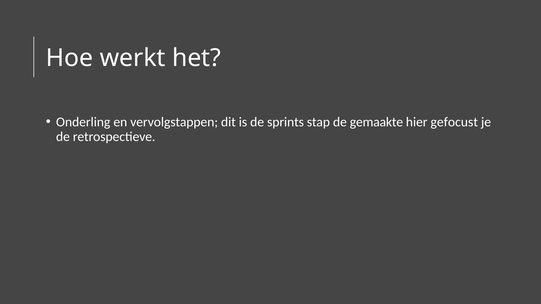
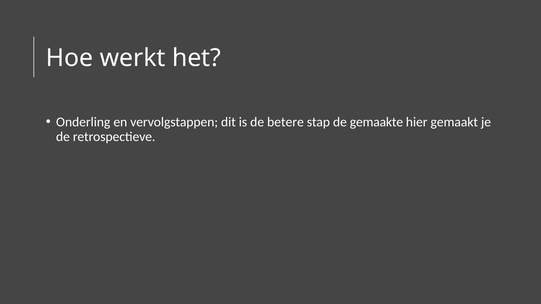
sprints: sprints -> betere (285, 122)
gefocust: gefocust -> gemaakt (454, 122)
